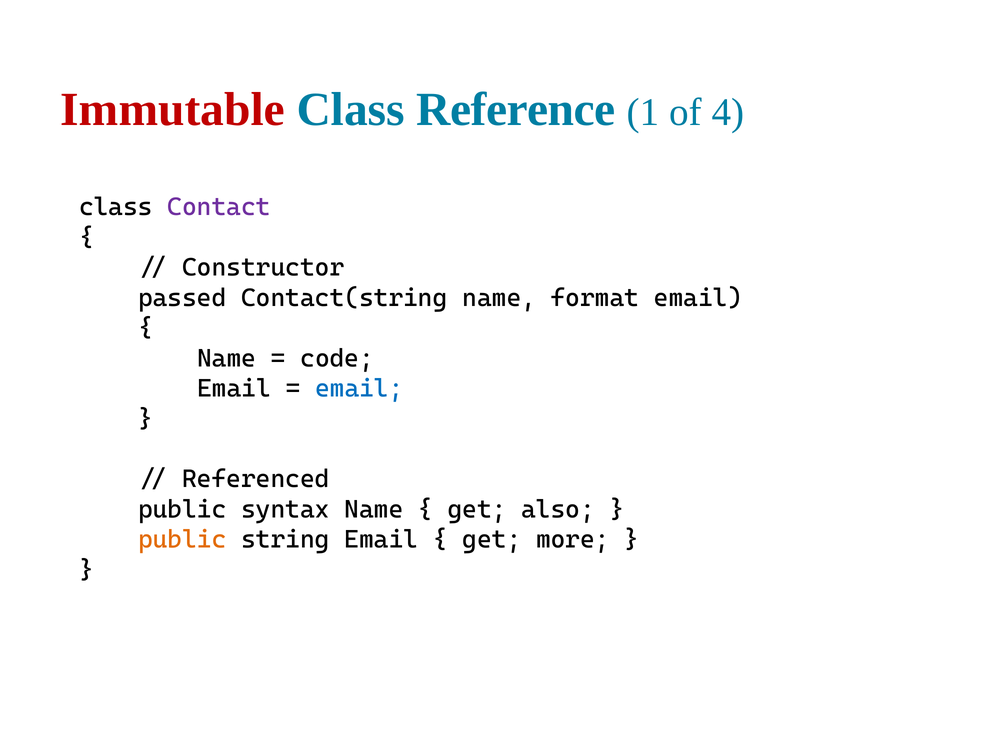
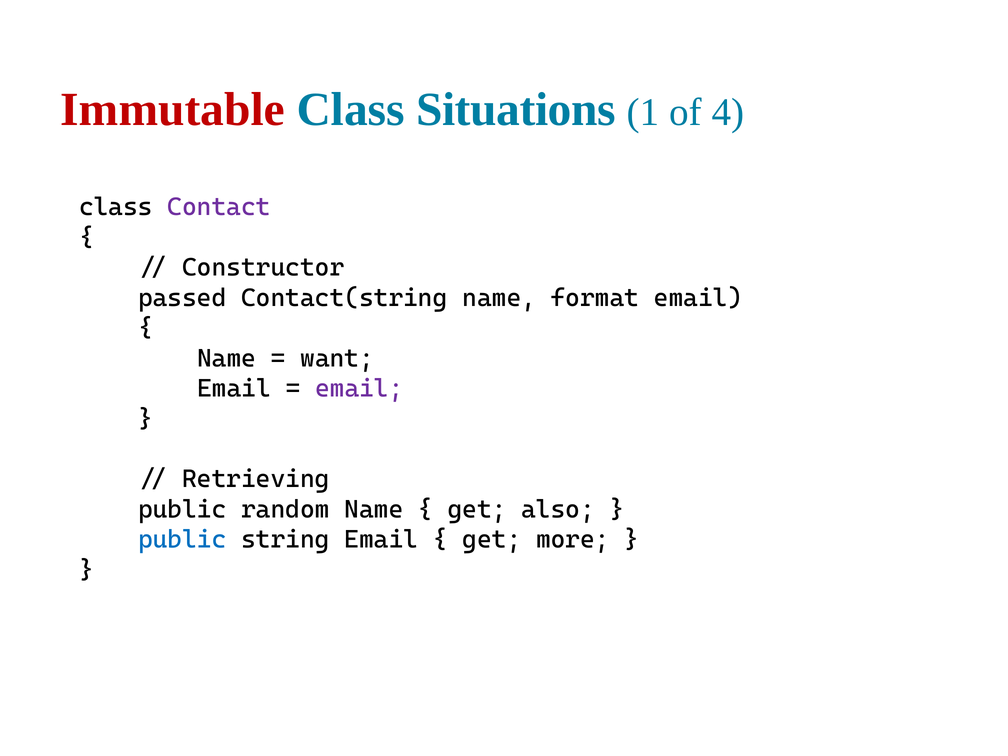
Reference: Reference -> Situations (516, 109)
code: code -> want (337, 358)
email colour: blue -> purple (359, 388)
Referenced: Referenced -> Retrieving (256, 479)
syntax: syntax -> random (285, 509)
public colour: orange -> blue (182, 540)
